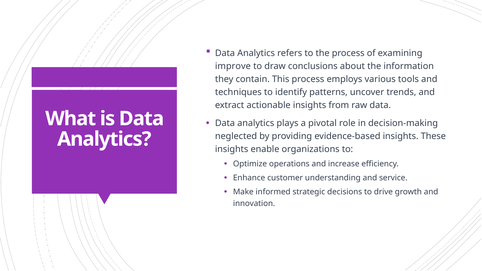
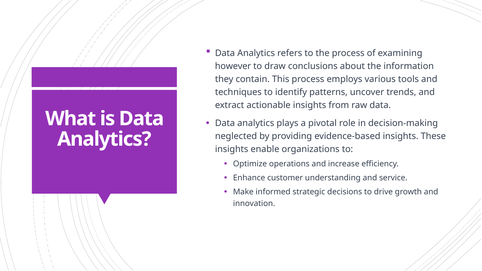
improve: improve -> however (233, 66)
